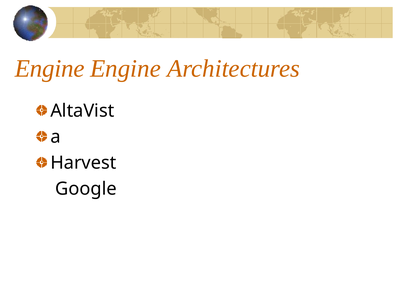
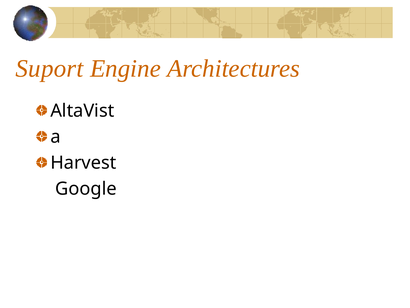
Engine: Engine -> Suport (49, 68)
